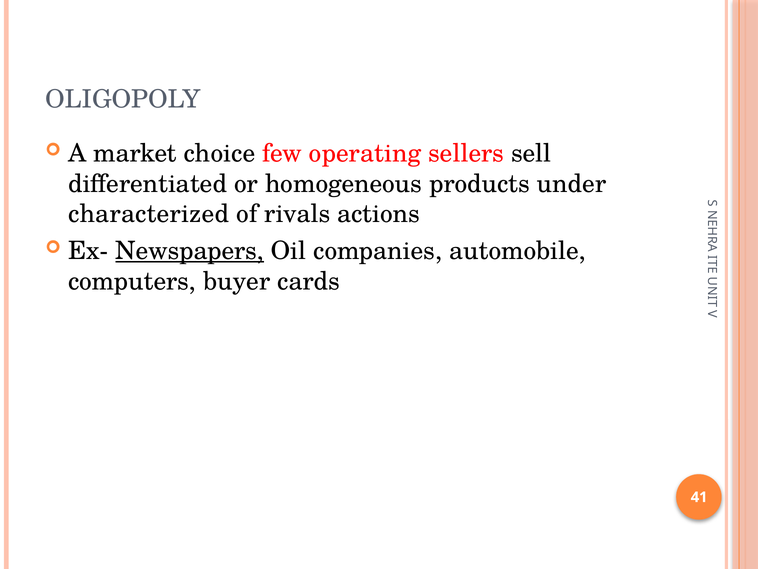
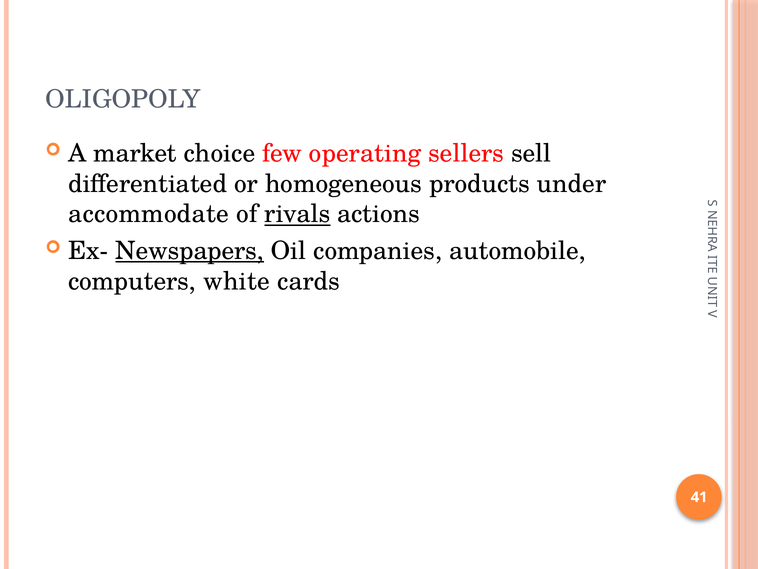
characterized: characterized -> accommodate (149, 214)
rivals underline: none -> present (297, 214)
buyer: buyer -> white (237, 281)
